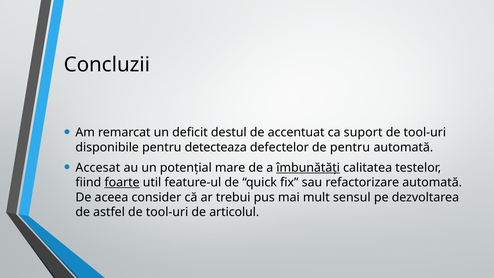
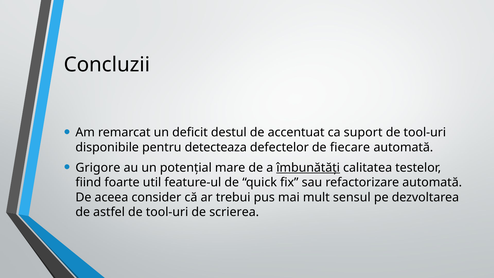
de pentru: pentru -> fiecare (350, 147)
Accesat: Accesat -> Grigore (98, 168)
foarte underline: present -> none (122, 182)
articolul: articolul -> scrierea (234, 212)
